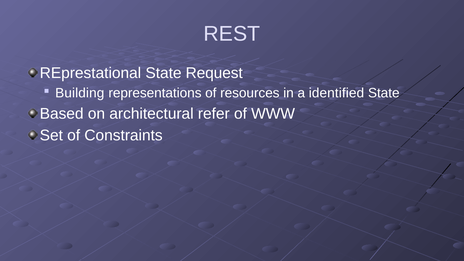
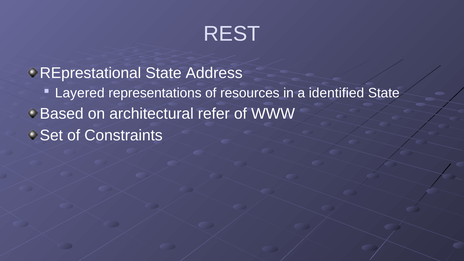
Request: Request -> Address (214, 73)
Building: Building -> Layered (80, 93)
